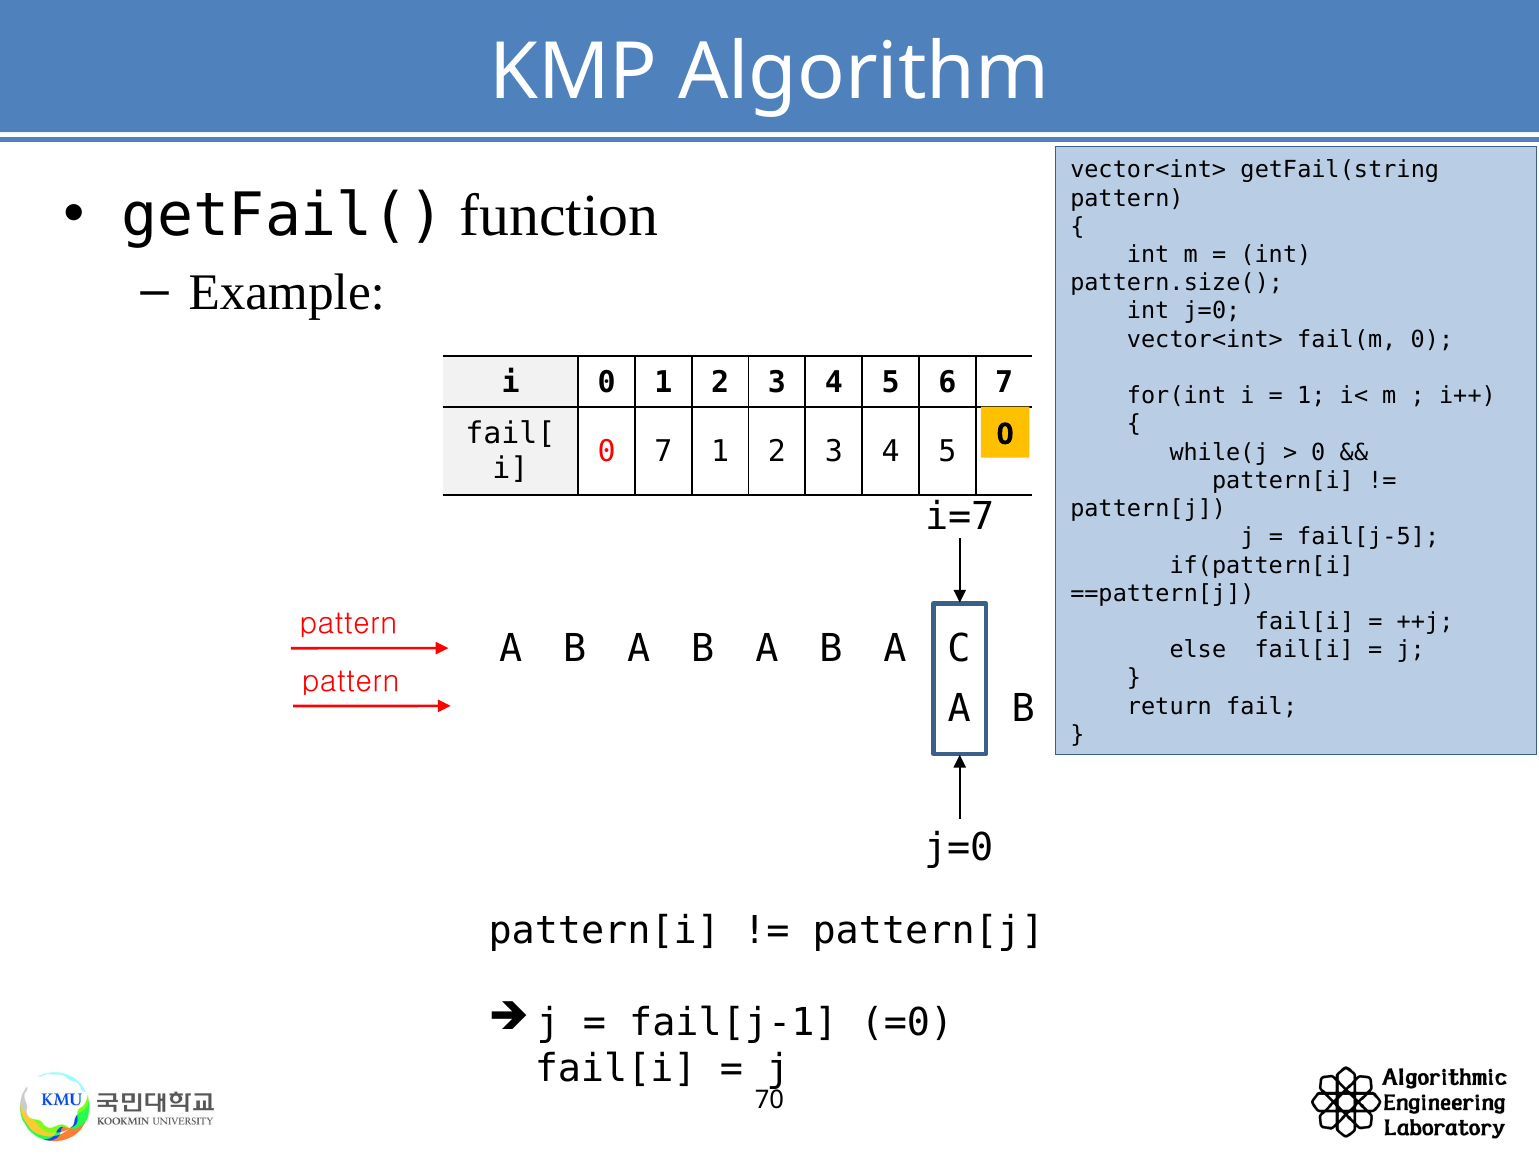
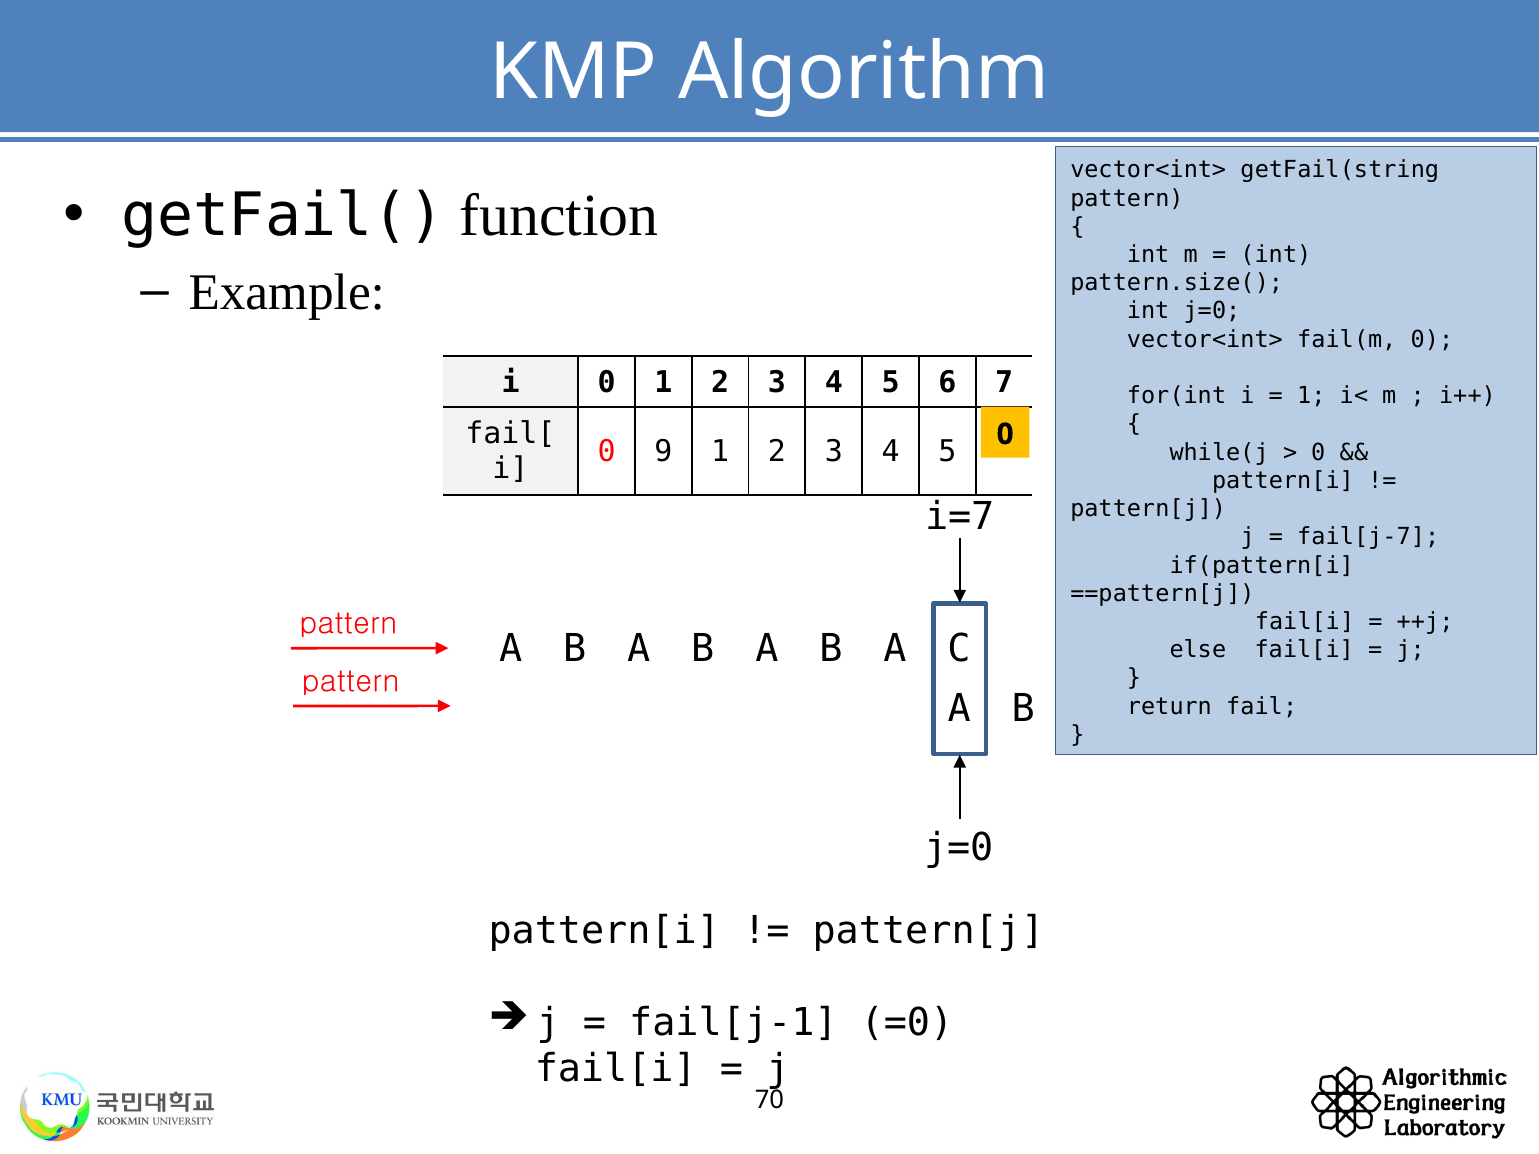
0 7: 7 -> 9 (663, 452)
fail[j-5: fail[j-5 -> fail[j-7 (1368, 537)
